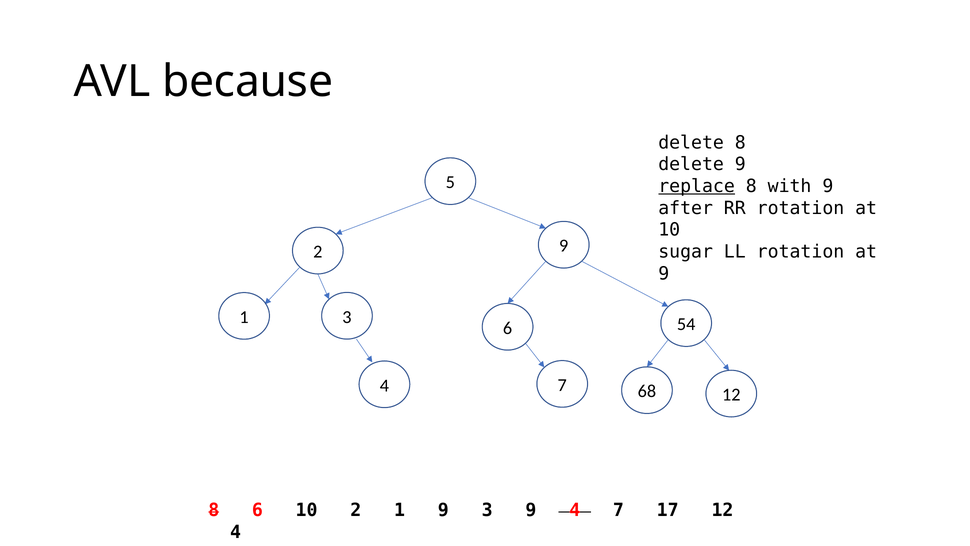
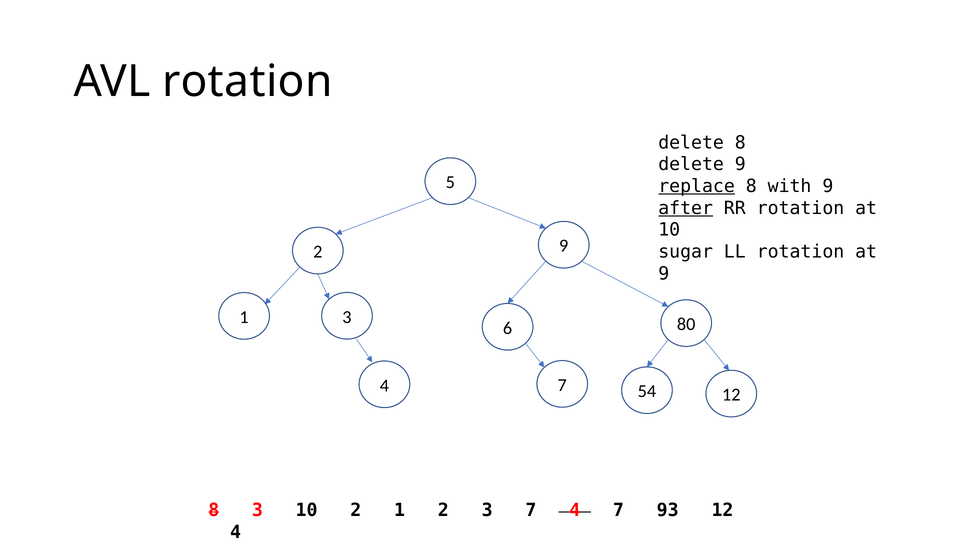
AVL because: because -> rotation (247, 81)
after underline: none -> present (686, 208)
54: 54 -> 80 (686, 324)
68: 68 -> 54 (647, 391)
8 6: 6 -> 3 (257, 510)
1 9: 9 -> 2 (443, 510)
9: 9 -> 7 (531, 510)
17: 17 -> 93 (668, 510)
